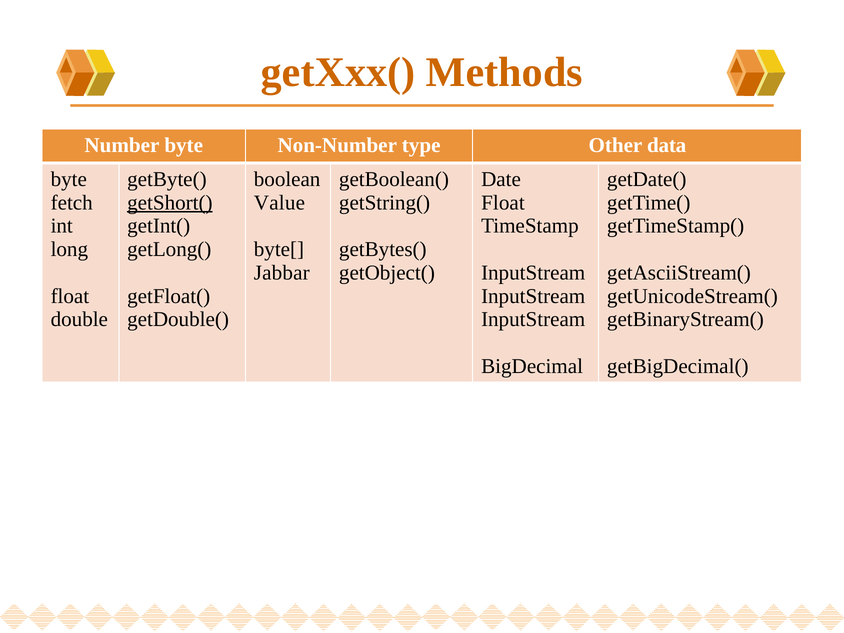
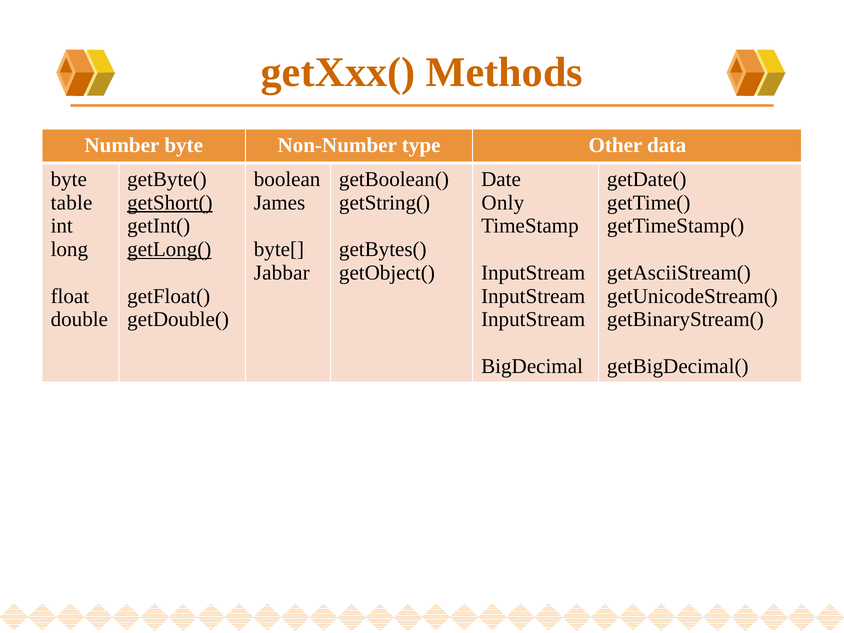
fetch: fetch -> table (72, 203)
Value: Value -> James (280, 203)
Float: Float -> Only (503, 203)
getLong( underline: none -> present (169, 249)
